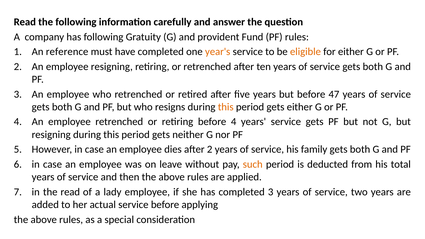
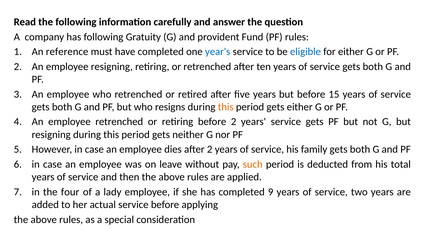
year's colour: orange -> blue (218, 52)
eligible colour: orange -> blue (305, 52)
47: 47 -> 15 (334, 94)
before 4: 4 -> 2 (234, 122)
the read: read -> four (70, 192)
completed 3: 3 -> 9 (271, 192)
